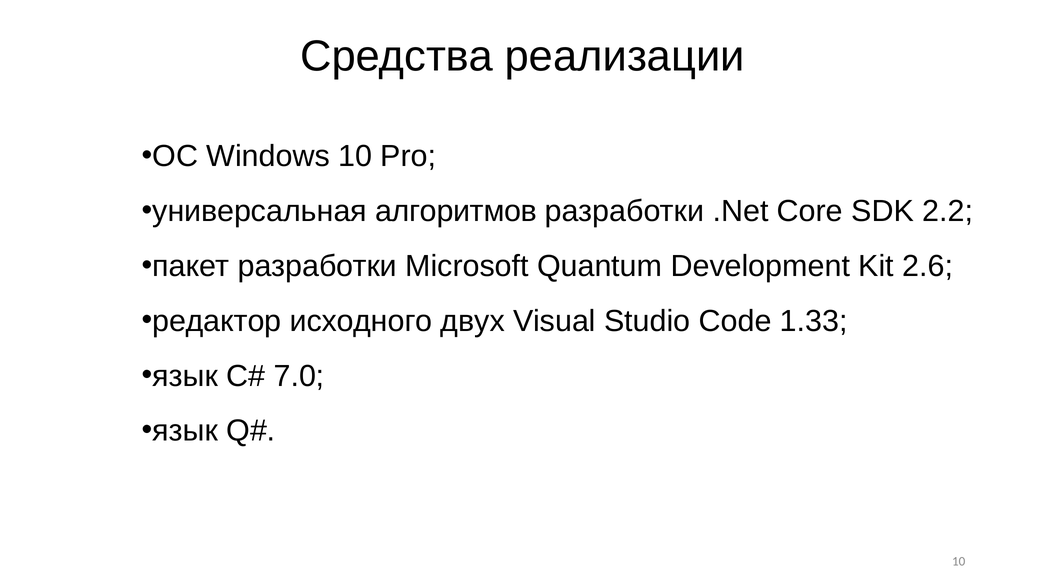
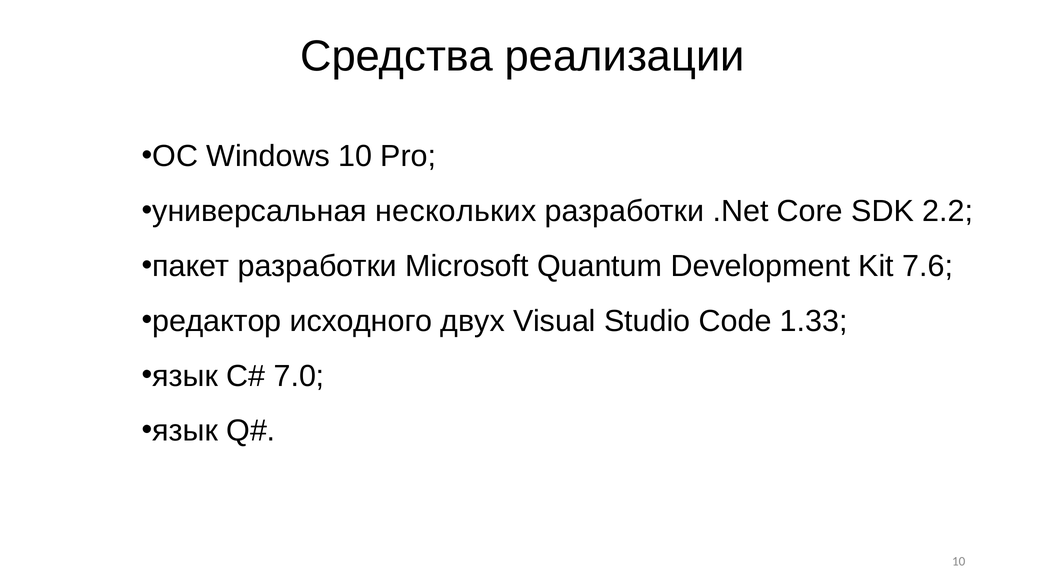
алгоритмов: алгоритмов -> нескольких (456, 211)
2.6: 2.6 -> 7.6 (928, 266)
